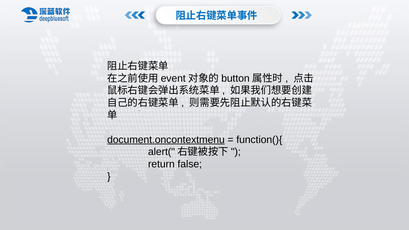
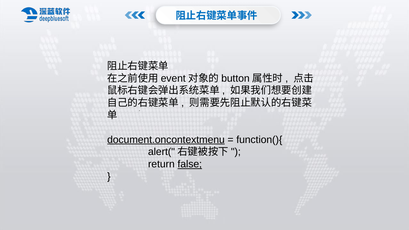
false underline: none -> present (190, 164)
